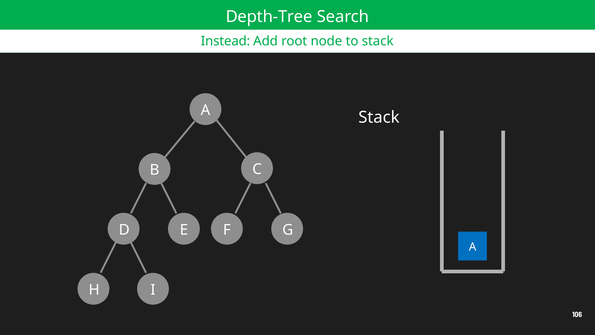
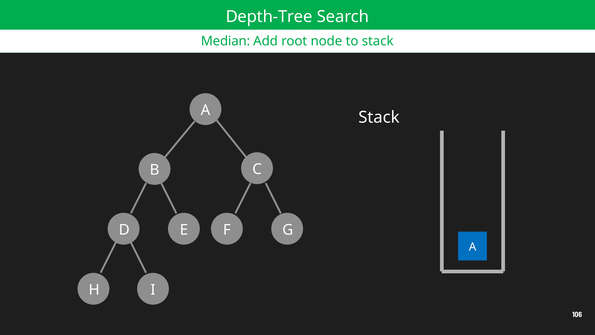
Instead: Instead -> Median (225, 41)
